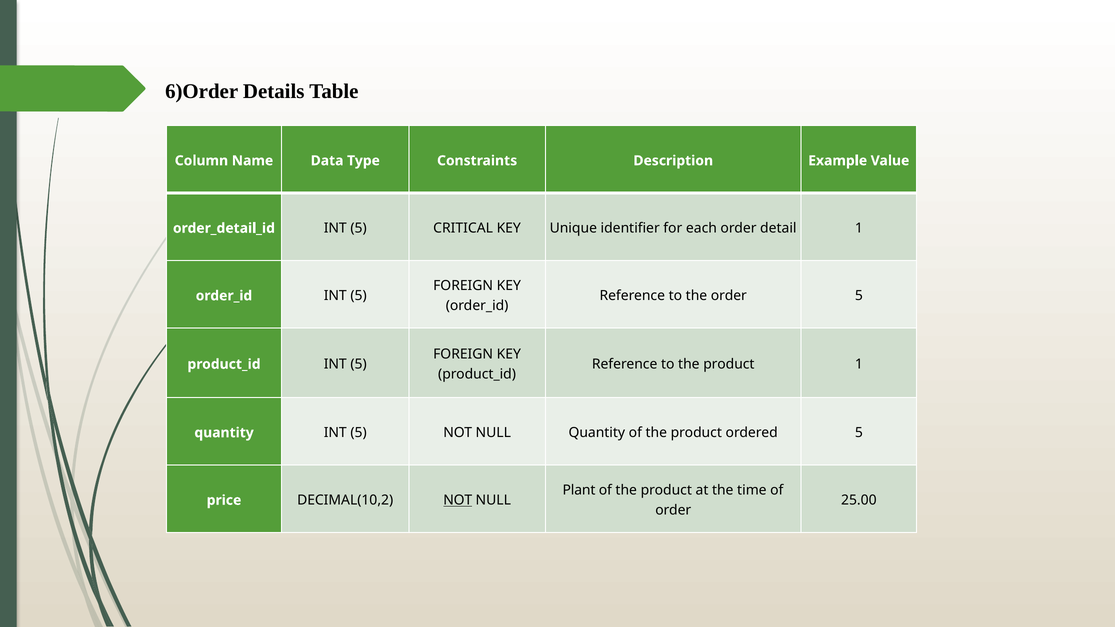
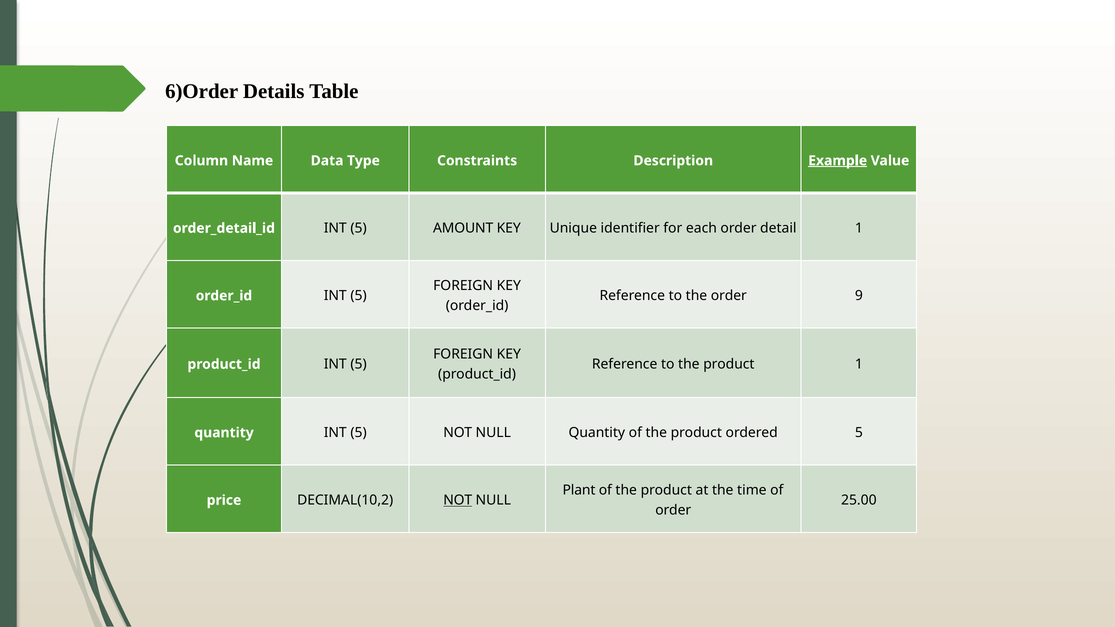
Example underline: none -> present (838, 161)
CRITICAL: CRITICAL -> AMOUNT (463, 228)
order 5: 5 -> 9 (859, 296)
